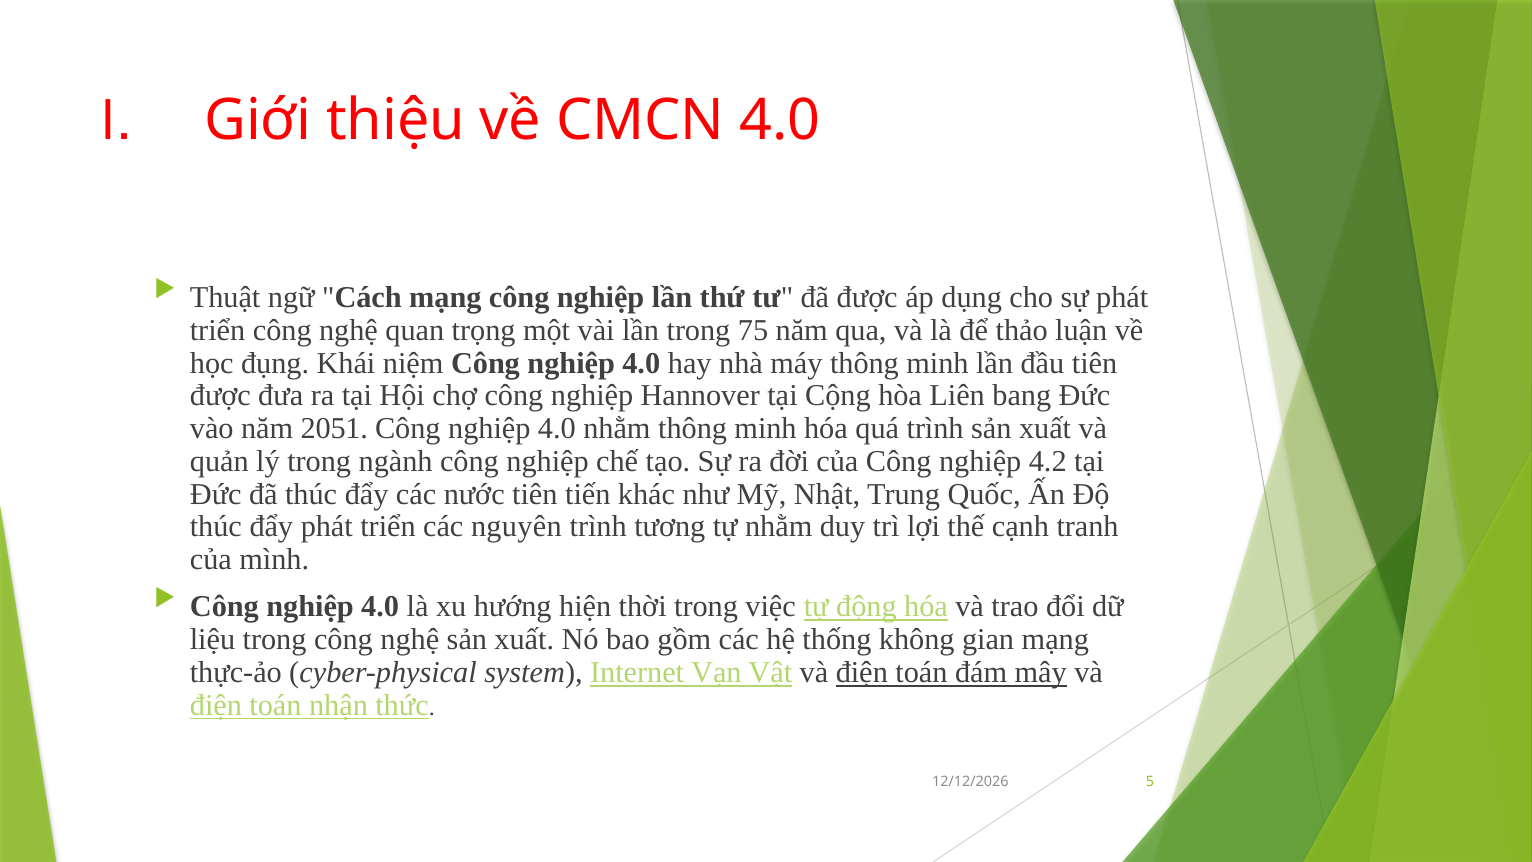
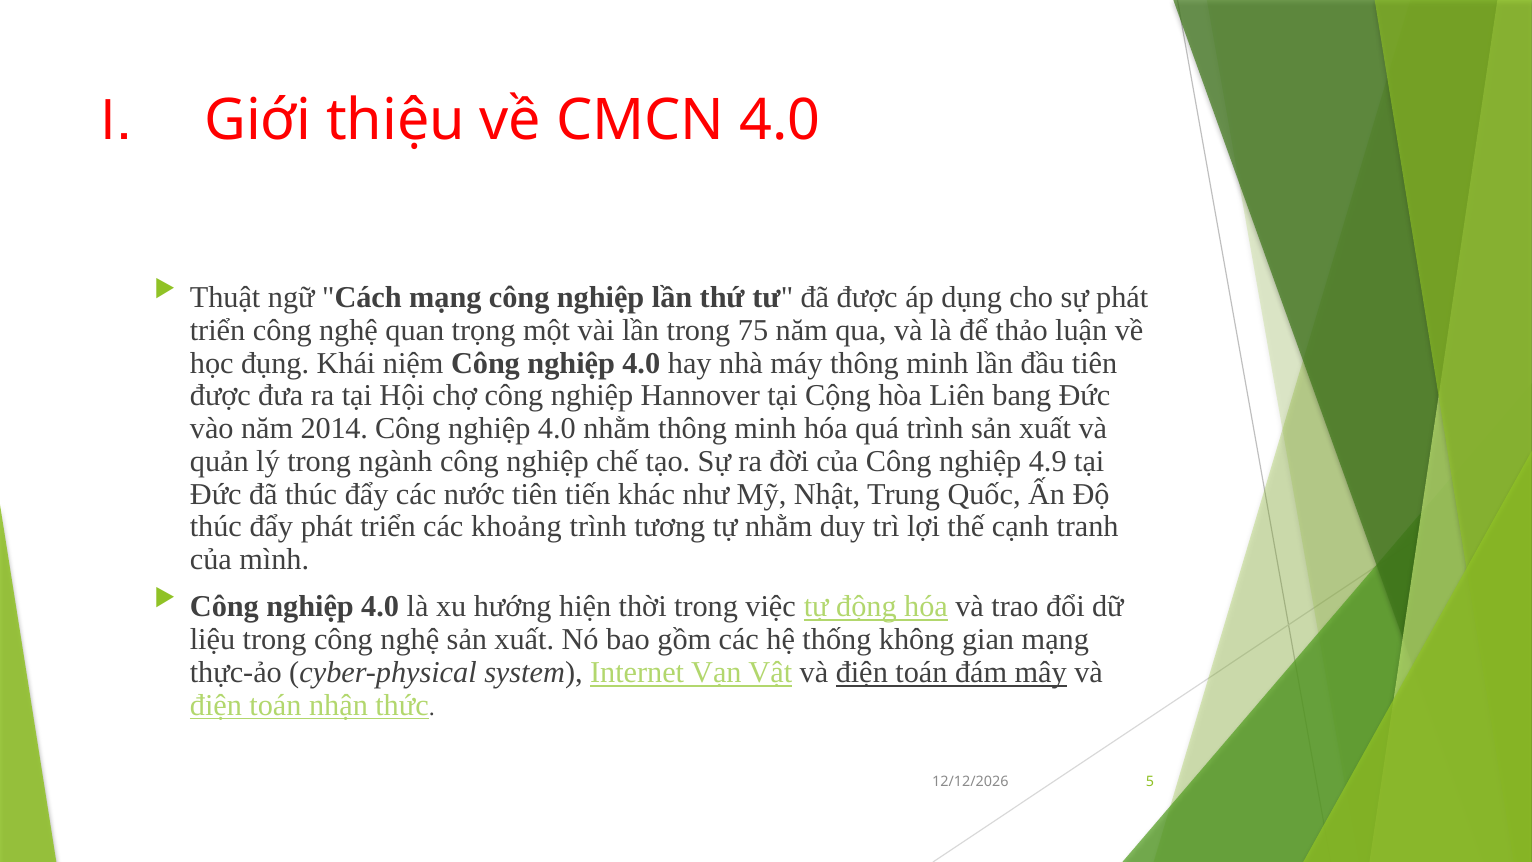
2051: 2051 -> 2014 (334, 429)
4.2: 4.2 -> 4.9 (1048, 461)
nguyên: nguyên -> khoảng (516, 527)
